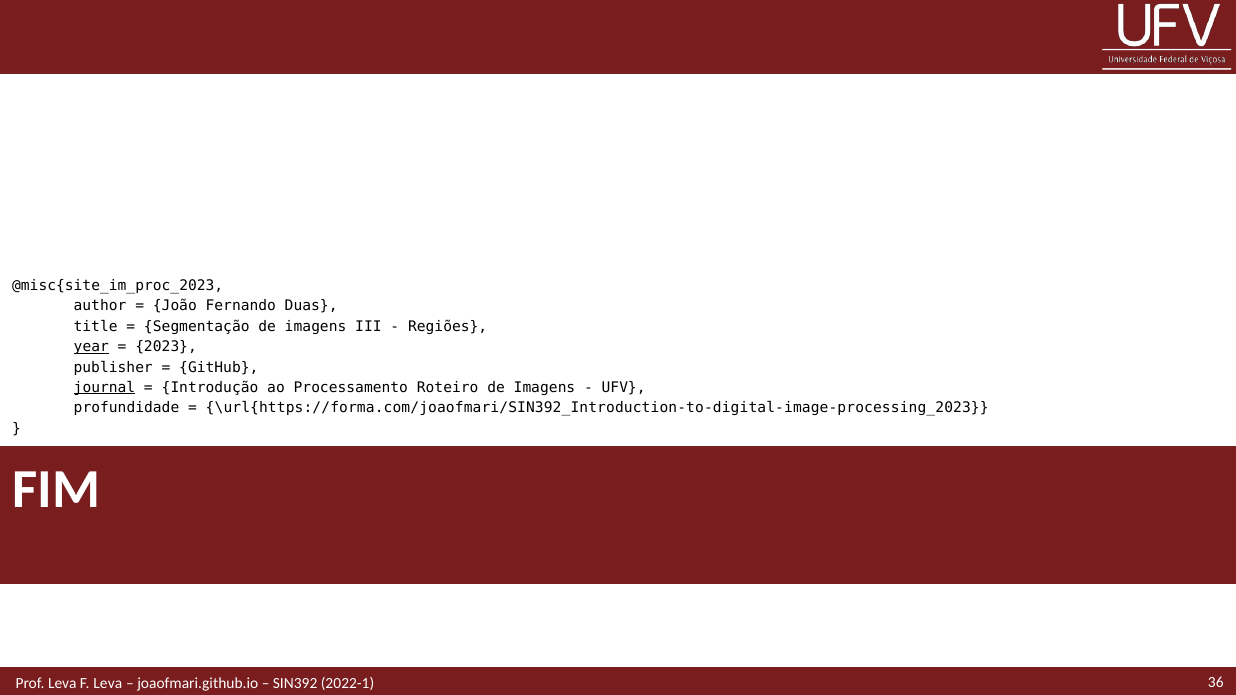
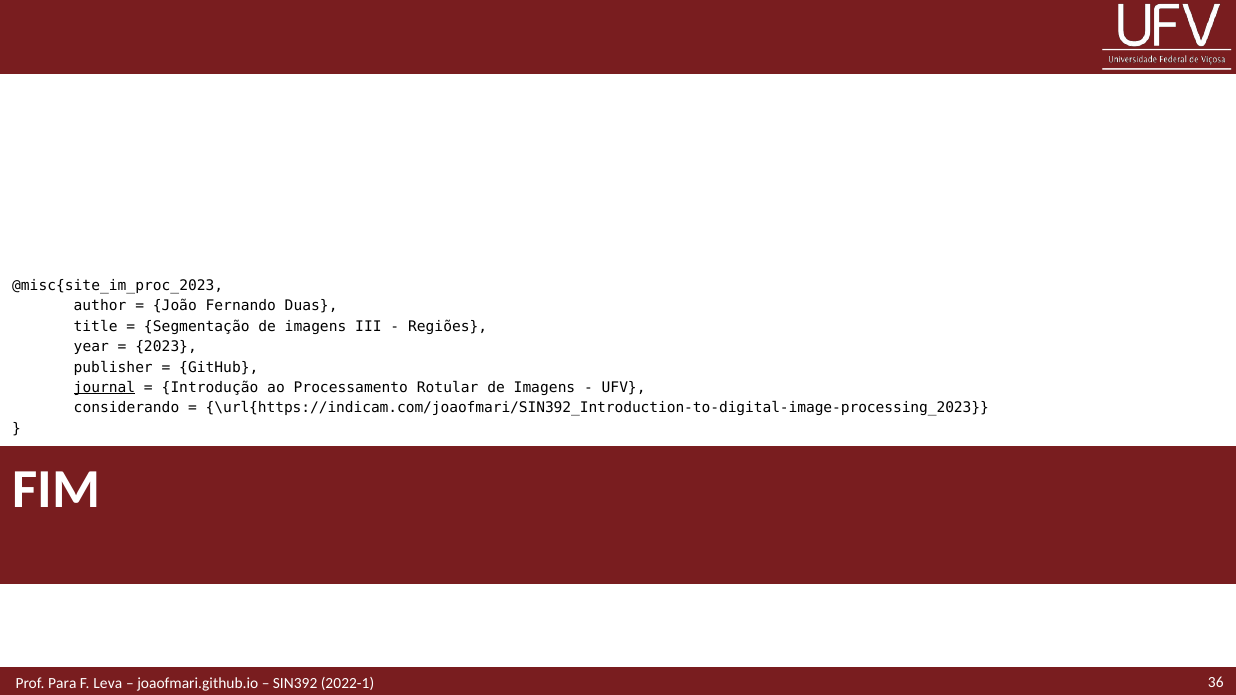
year underline: present -> none (91, 347)
Roteiro: Roteiro -> Rotular (448, 388)
profundidade: profundidade -> considerando (127, 408)
\url{https://forma.com/joaofmari/SIN392_Introduction-to-digital-image-processing_2023: \url{https://forma.com/joaofmari/SIN392_Introduction-to-digital-image-processing_2023 -> \url{https://indicam.com/joaofmari/SIN392_Introduction-to-digital-image-processing_2023 (597, 408)
Prof Leva: Leva -> Para (62, 683)
